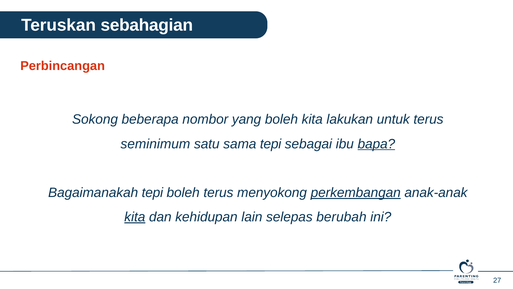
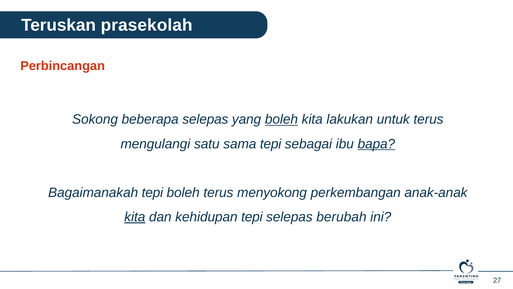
sebahagian: sebahagian -> prasekolah (147, 25)
beberapa nombor: nombor -> selepas (205, 119)
boleh underline: none -> present (281, 119)
seminimum: seminimum -> mengulangi (155, 144)
perkembangan underline: present -> none (356, 192)
kehidupan lain: lain -> tepi (252, 217)
